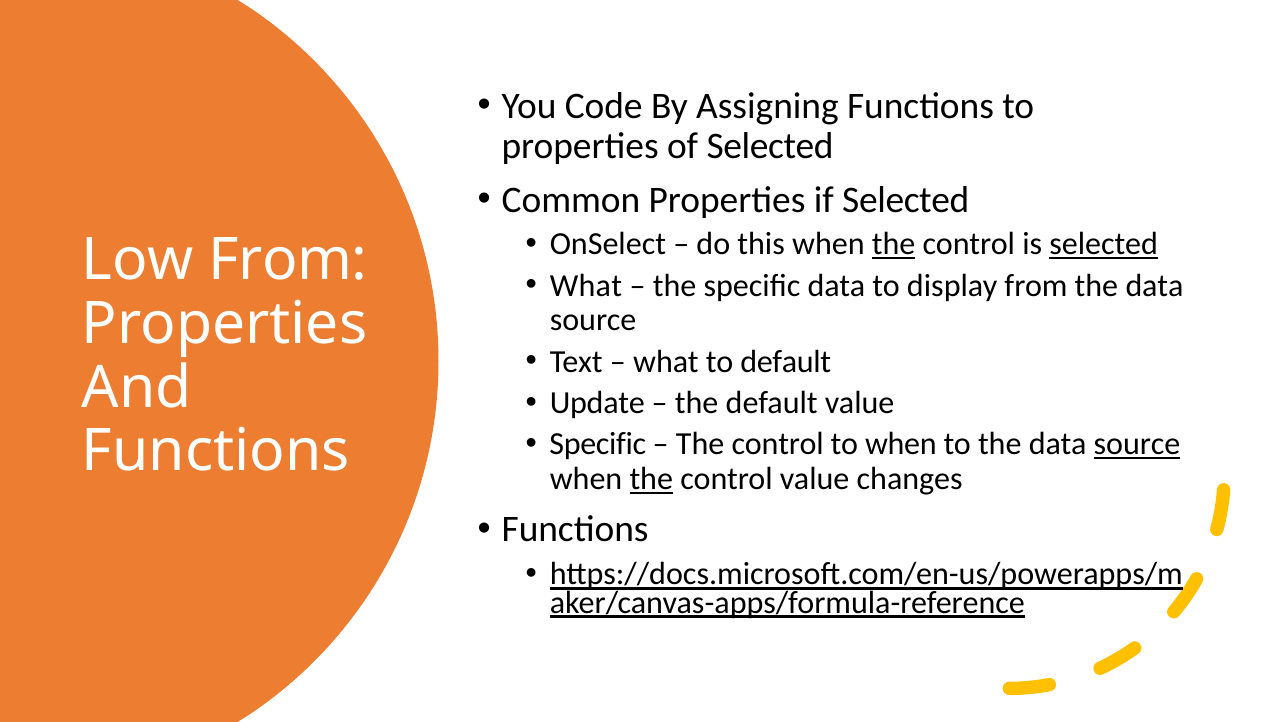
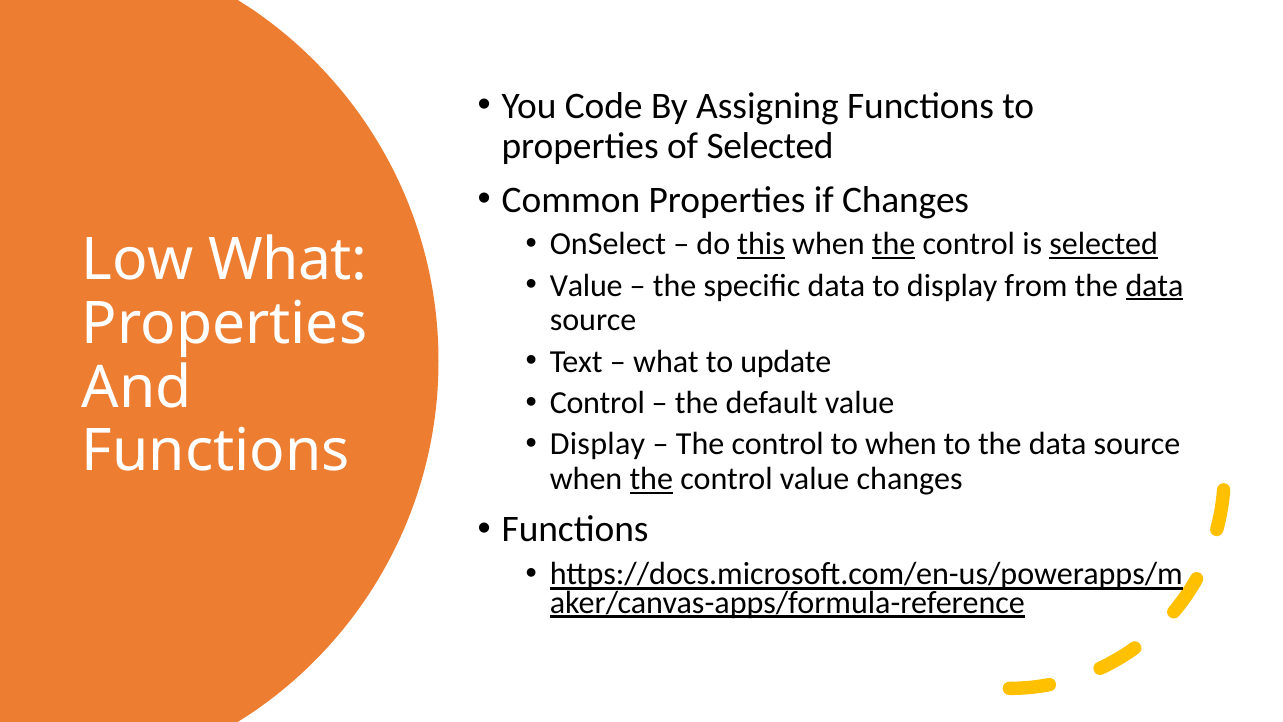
if Selected: Selected -> Changes (906, 200)
this underline: none -> present (761, 244)
Low From: From -> What (288, 260)
What: What -> Value (586, 285)
data underline: none -> present (1154, 285)
to default: default -> update (786, 361)
Update: Update -> Control (597, 403)
Specific: Specific -> Display (597, 444)
source underline: present -> none (1137, 444)
